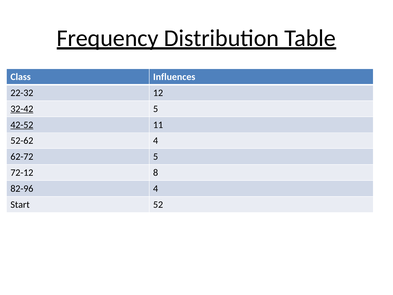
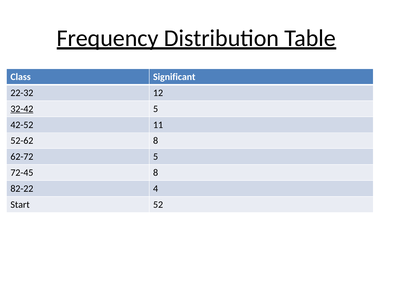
Influences: Influences -> Significant (174, 77)
42-52 underline: present -> none (22, 125)
52-62 4: 4 -> 8 (156, 141)
72-12: 72-12 -> 72-45 (22, 172)
82-96: 82-96 -> 82-22 (22, 188)
